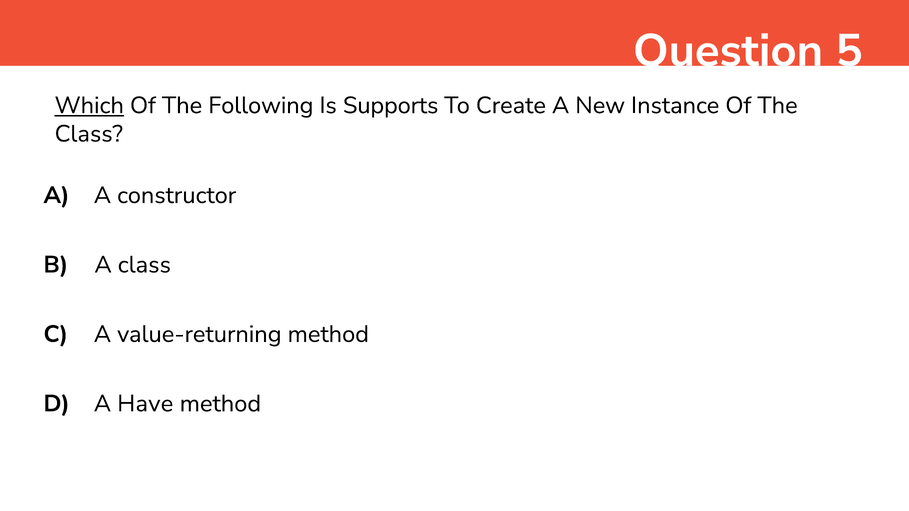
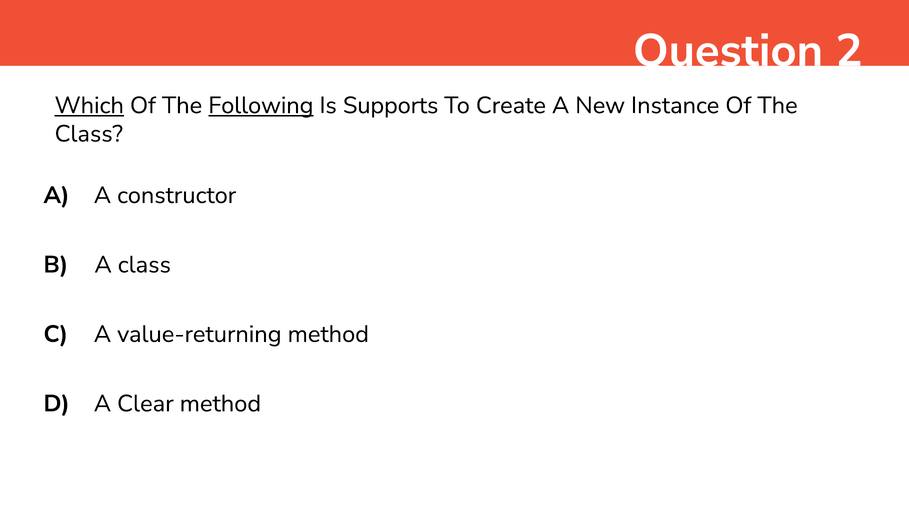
5: 5 -> 2 (849, 51)
Following underline: none -> present (261, 105)
Have: Have -> Clear (145, 404)
